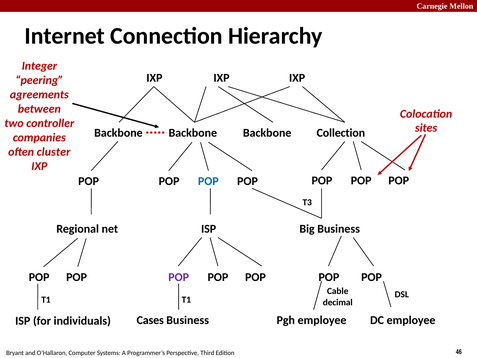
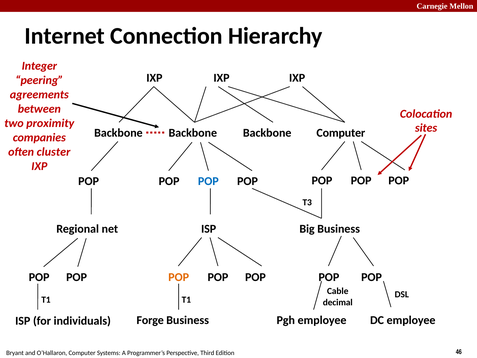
controller: controller -> proximity (50, 123)
Backbone Collection: Collection -> Computer (341, 133)
POP colour: purple -> orange (179, 277)
Cases: Cases -> Forge (150, 320)
